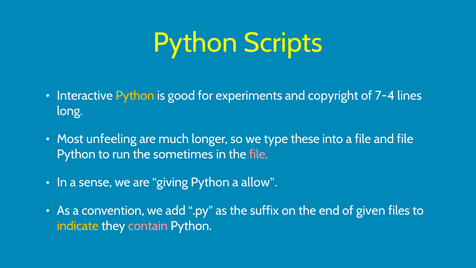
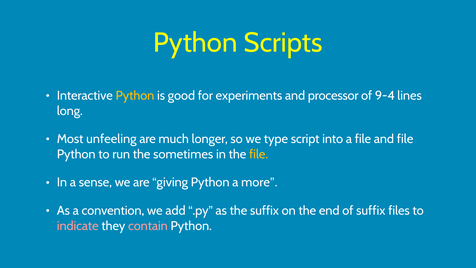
copyright: copyright -> processor (333, 96)
7-4: 7-4 -> 9-4 (385, 96)
these: these -> script (305, 139)
file colour: pink -> yellow (259, 154)
allow: allow -> more (256, 182)
of given: given -> suffix (371, 210)
indicate colour: yellow -> pink (78, 226)
